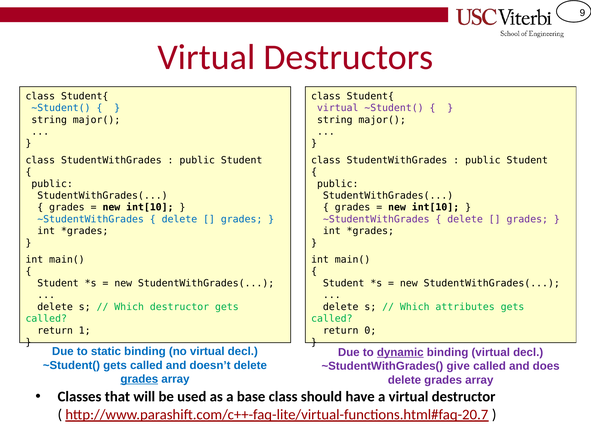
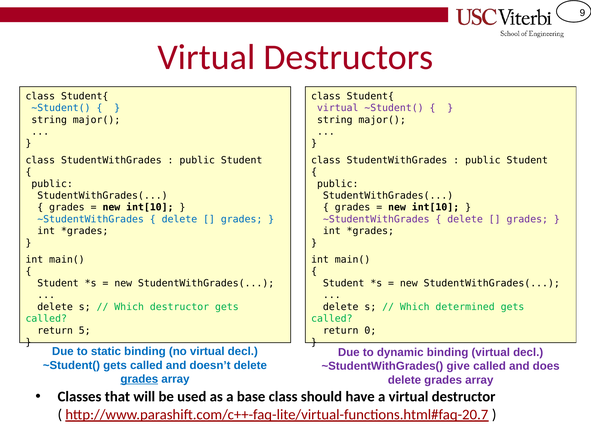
attributes: attributes -> determined (465, 307)
1: 1 -> 5 (85, 331)
dynamic underline: present -> none (400, 353)
